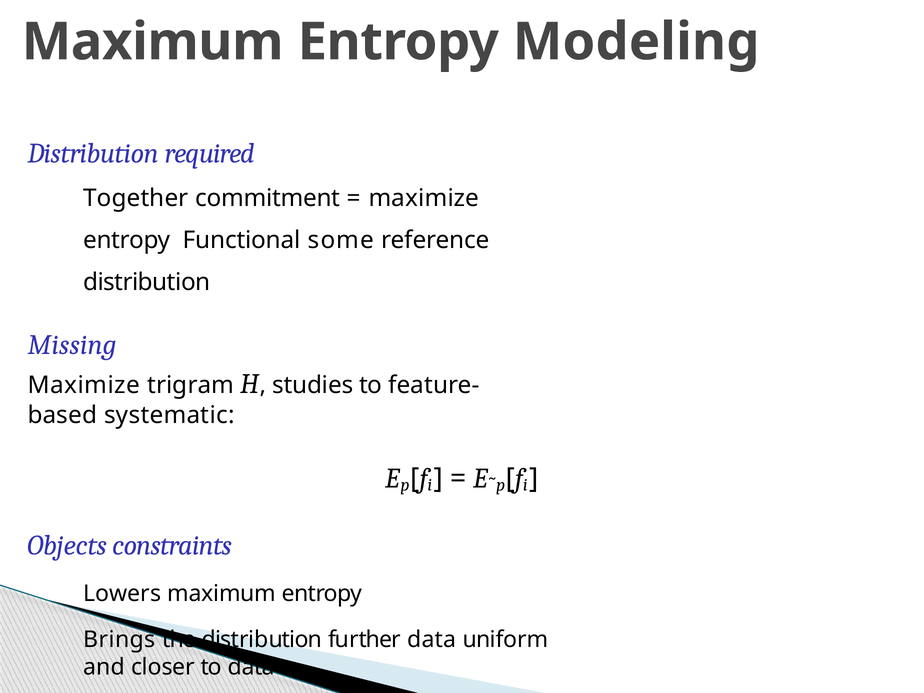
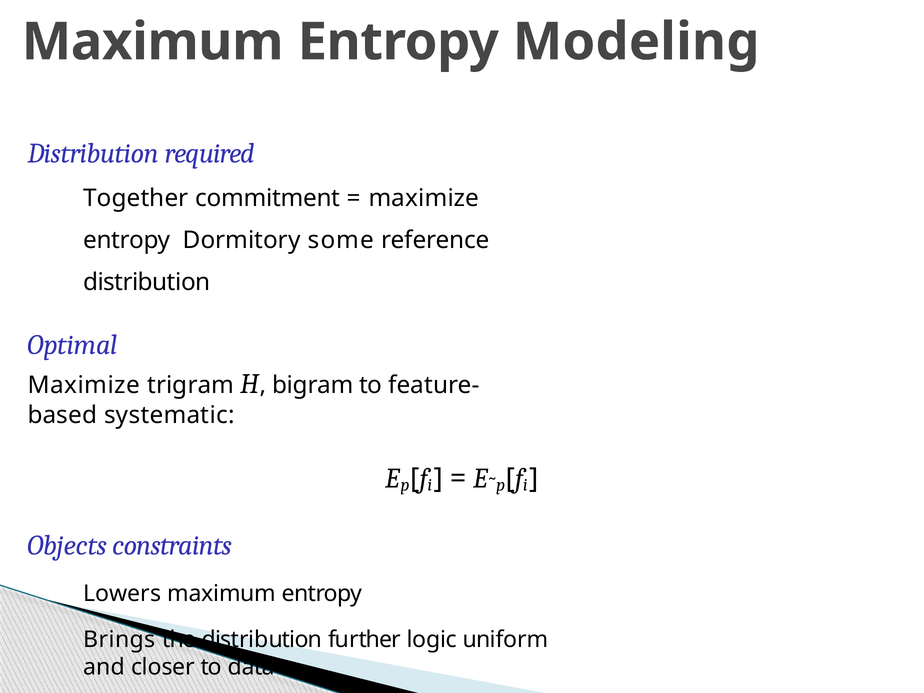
Functional: Functional -> Dormitory (242, 240)
Missing: Missing -> Optimal (73, 345)
studies: studies -> bigram (313, 385)
further data: data -> logic (432, 639)
